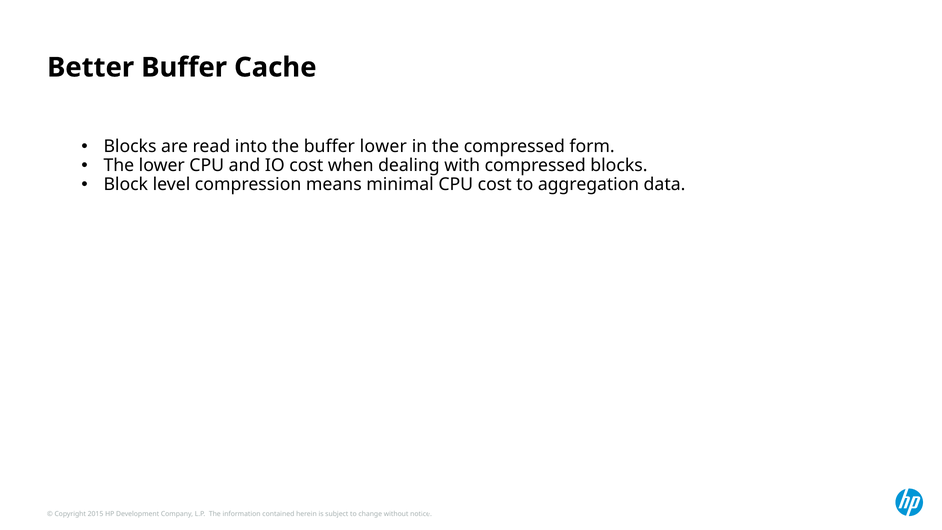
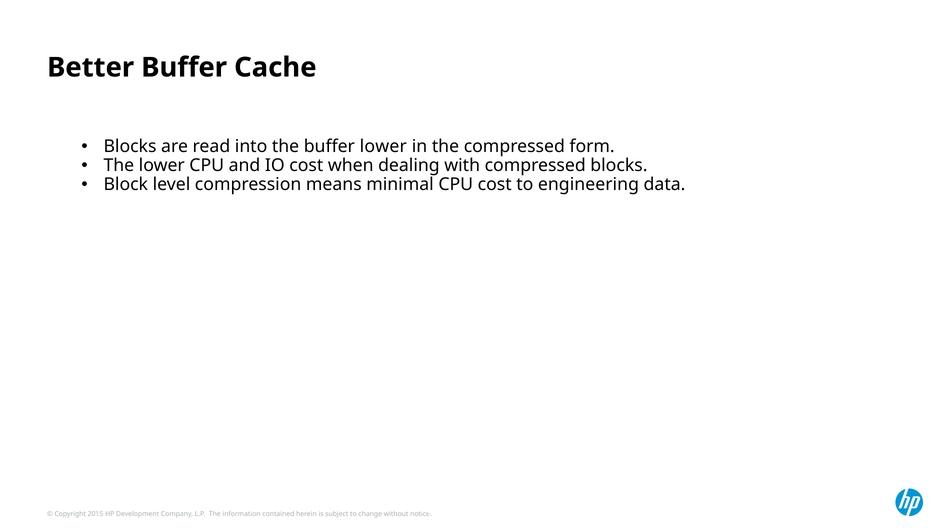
aggregation: aggregation -> engineering (588, 185)
